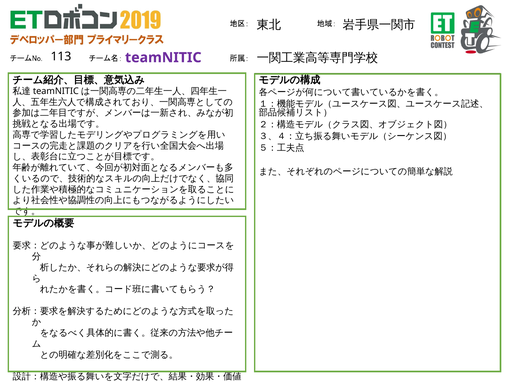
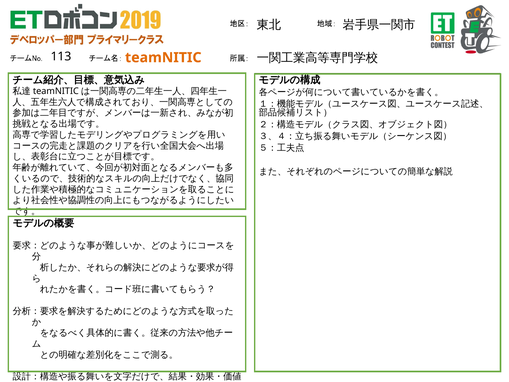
teamNITIC colour: purple -> orange (163, 58)
